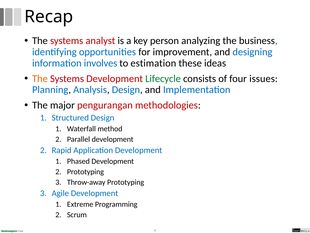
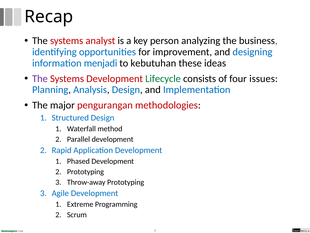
involves: involves -> menjadi (101, 63)
estimation: estimation -> kebutuhan (153, 63)
The colour: orange -> purple (40, 78)
